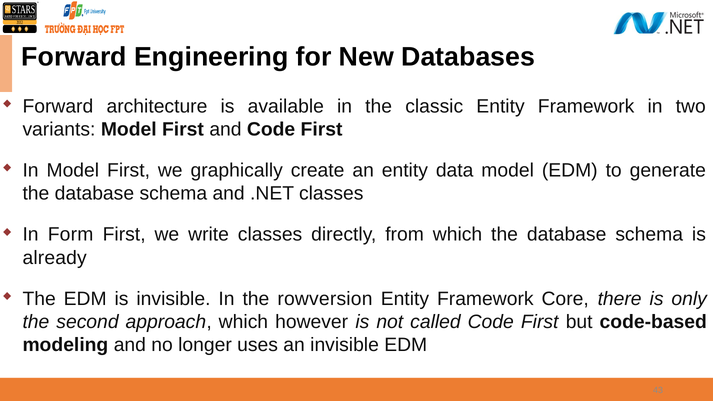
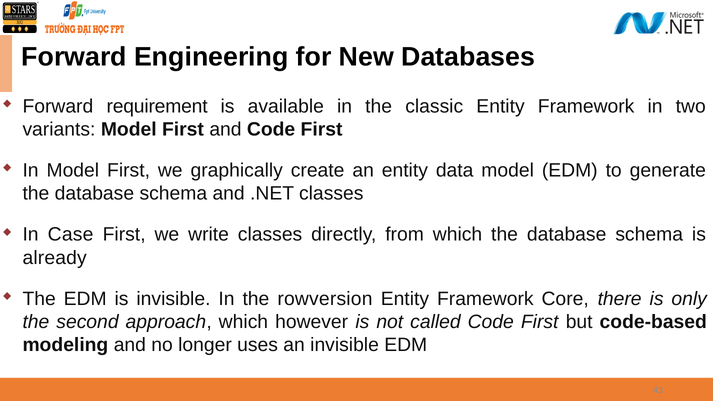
architecture: architecture -> requirement (157, 106)
Form: Form -> Case (71, 235)
